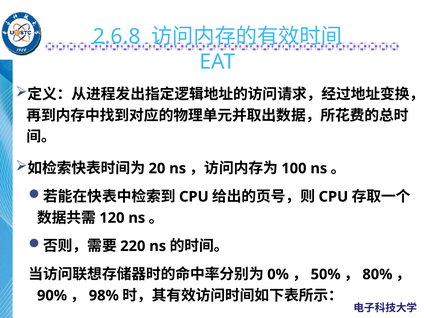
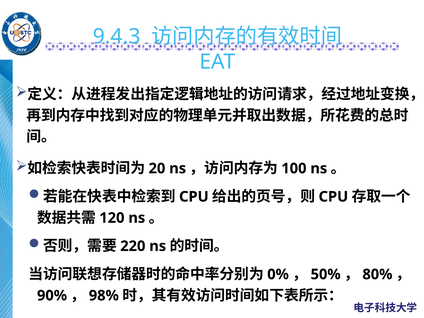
2.6.8: 2.6.8 -> 9.4.3 (117, 36)
